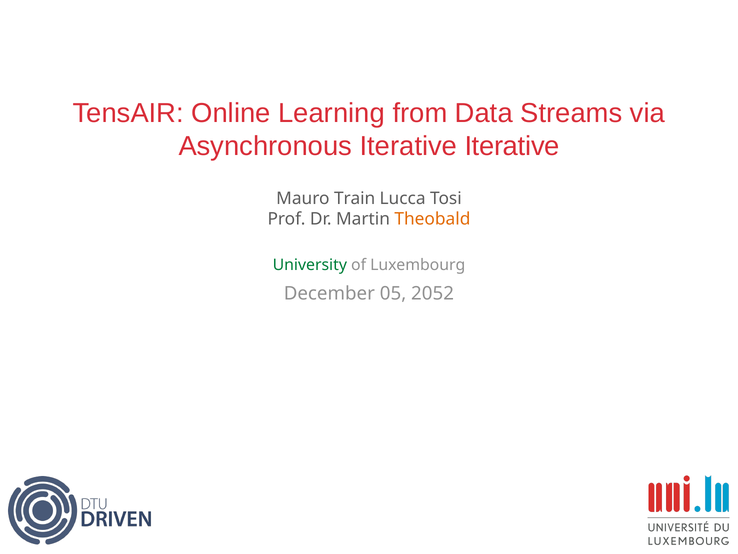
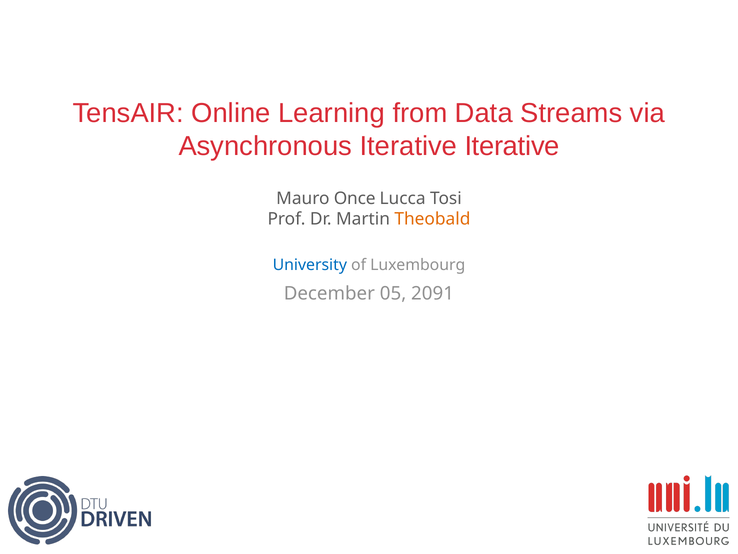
Train: Train -> Once (355, 198)
University colour: green -> blue (310, 265)
2052: 2052 -> 2091 (433, 293)
